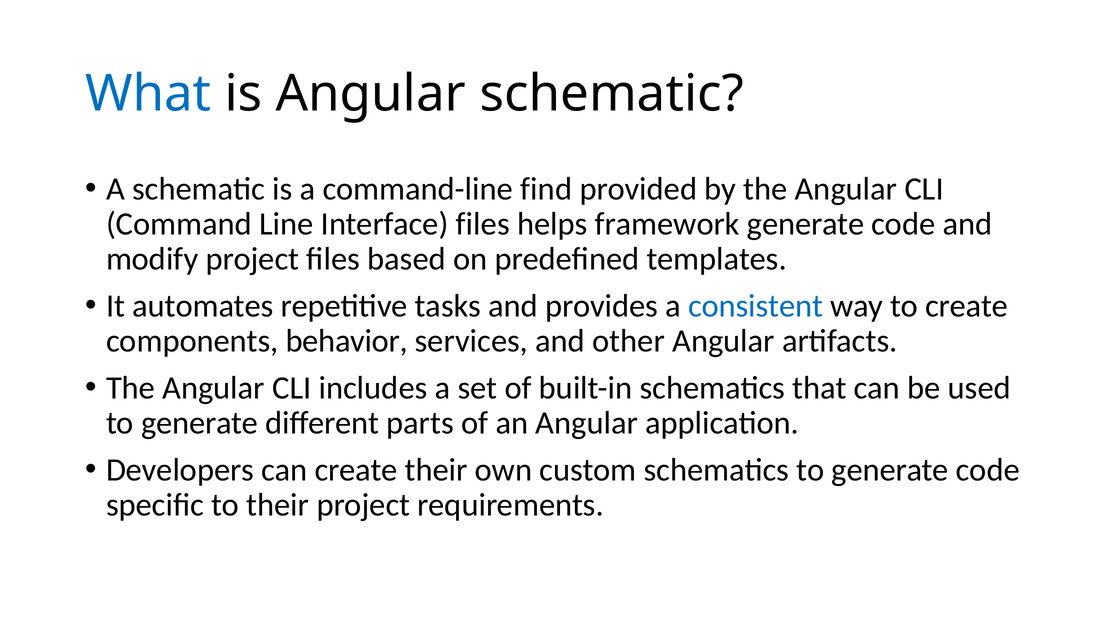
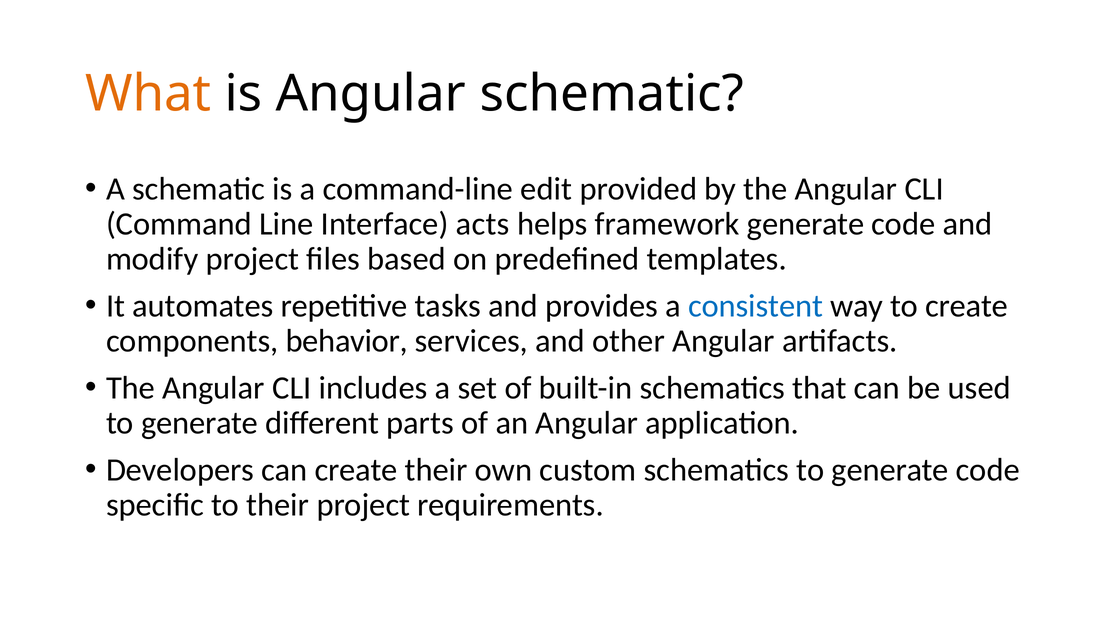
What colour: blue -> orange (148, 94)
find: find -> edit (546, 189)
Interface files: files -> acts (483, 224)
